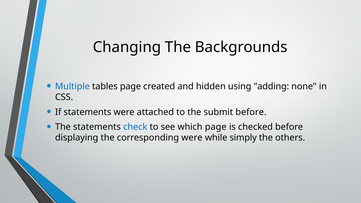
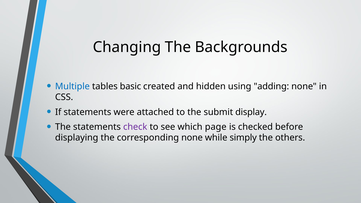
tables page: page -> basic (130, 86)
submit before: before -> display (251, 112)
check colour: blue -> purple (135, 127)
corresponding were: were -> none (192, 138)
